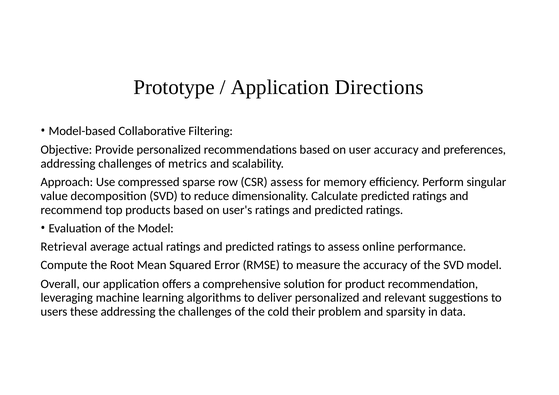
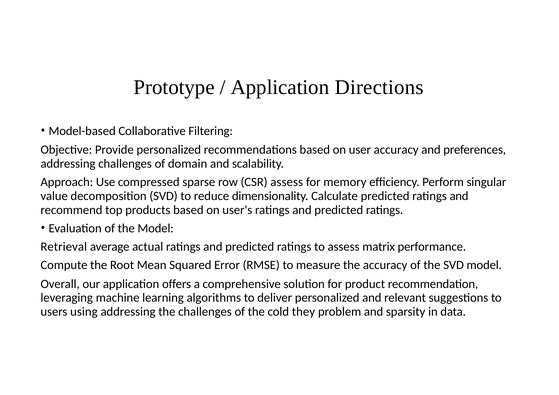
metrics: metrics -> domain (188, 164)
online: online -> matrix (379, 247)
these: these -> using (84, 312)
their: their -> they (303, 312)
